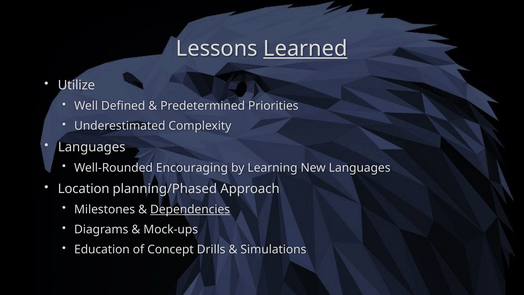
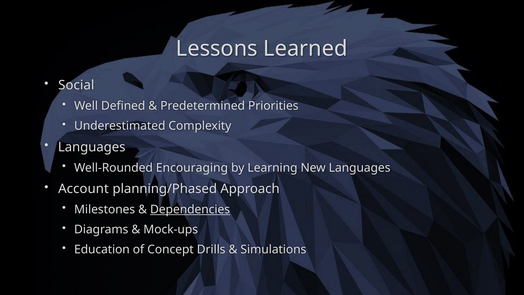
Learned underline: present -> none (305, 49)
Utilize: Utilize -> Social (76, 85)
Location: Location -> Account (83, 189)
